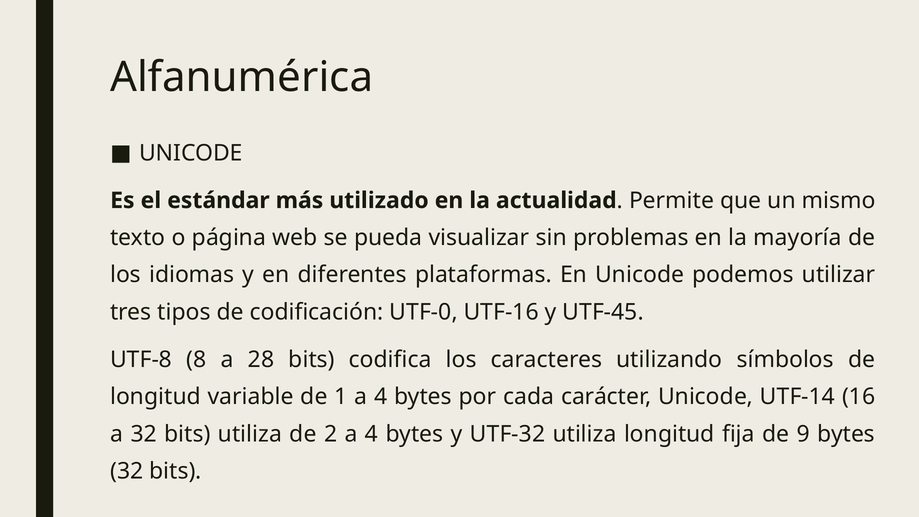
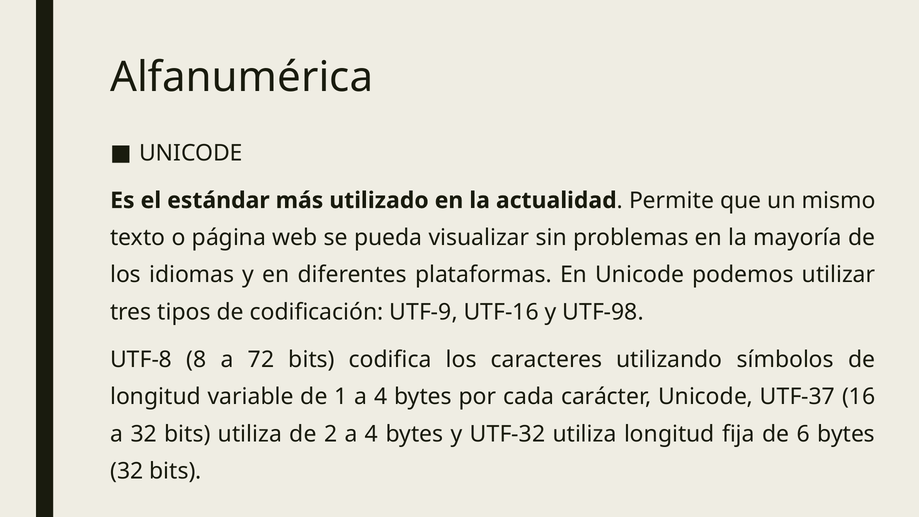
UTF-0: UTF-0 -> UTF-9 (424, 312)
UTF-45: UTF-45 -> UTF-98 (603, 312)
28: 28 -> 72 (261, 360)
UTF-14: UTF-14 -> UTF-37 (798, 397)
9: 9 -> 6 (803, 434)
